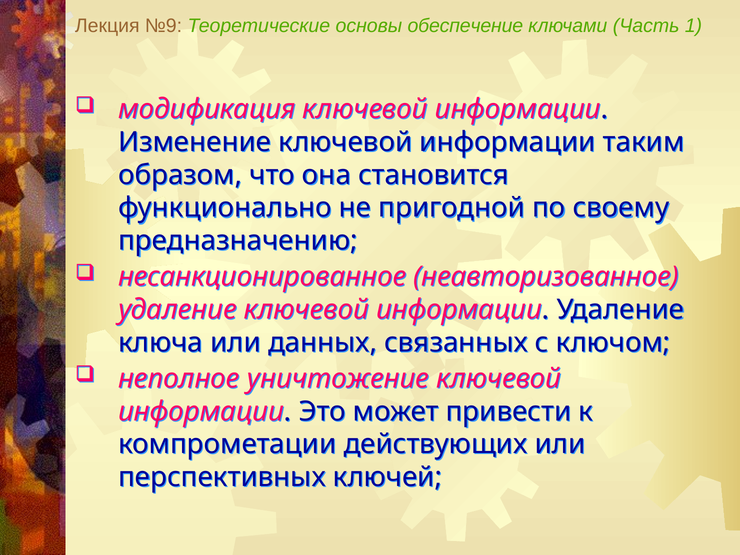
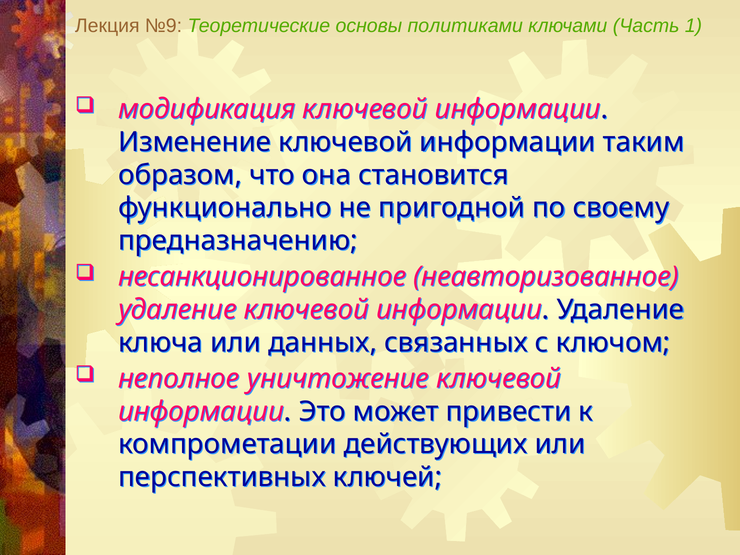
обеспечение: обеспечение -> политиками (465, 26)
